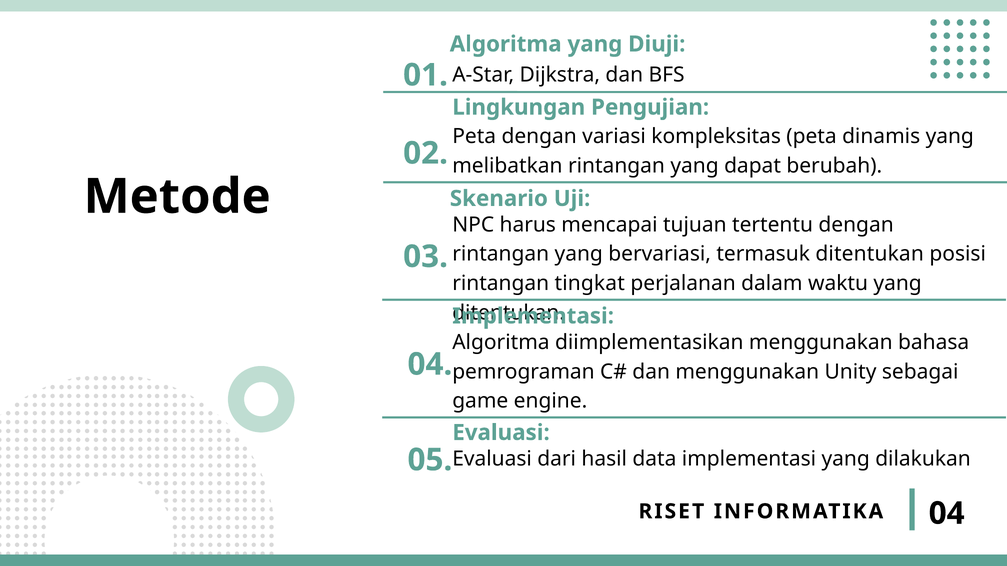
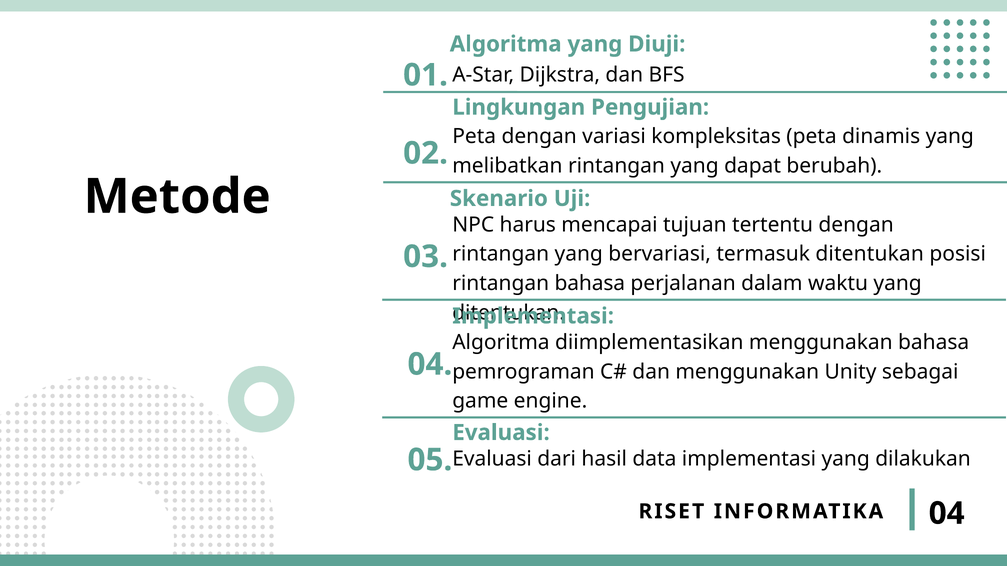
rintangan tingkat: tingkat -> bahasa (590, 284)
